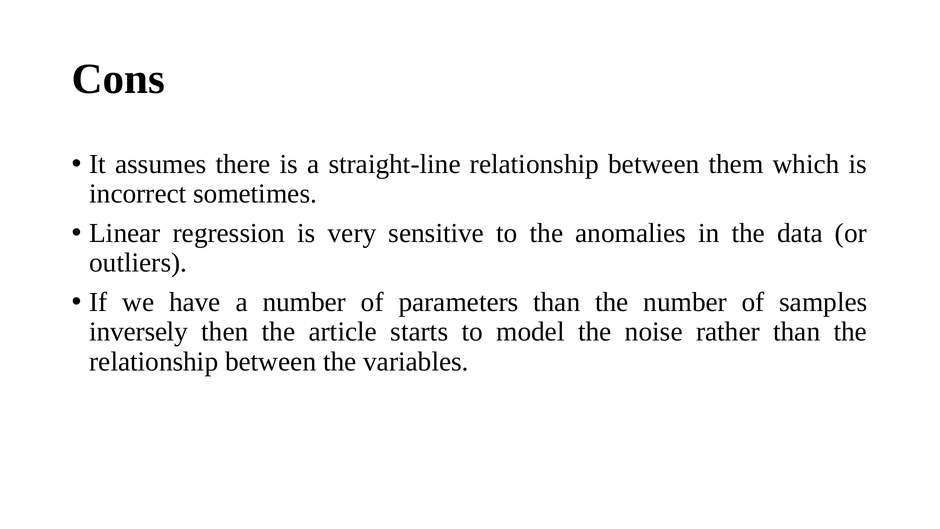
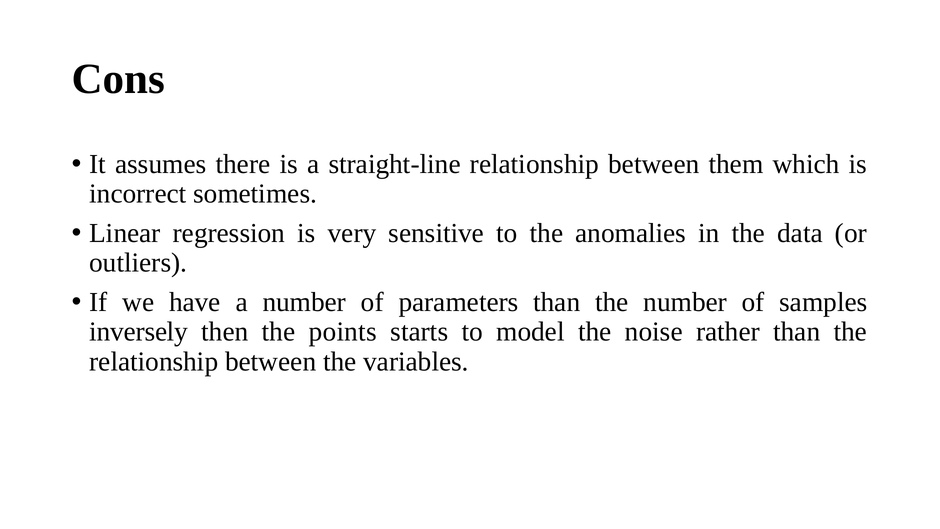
article: article -> points (343, 332)
